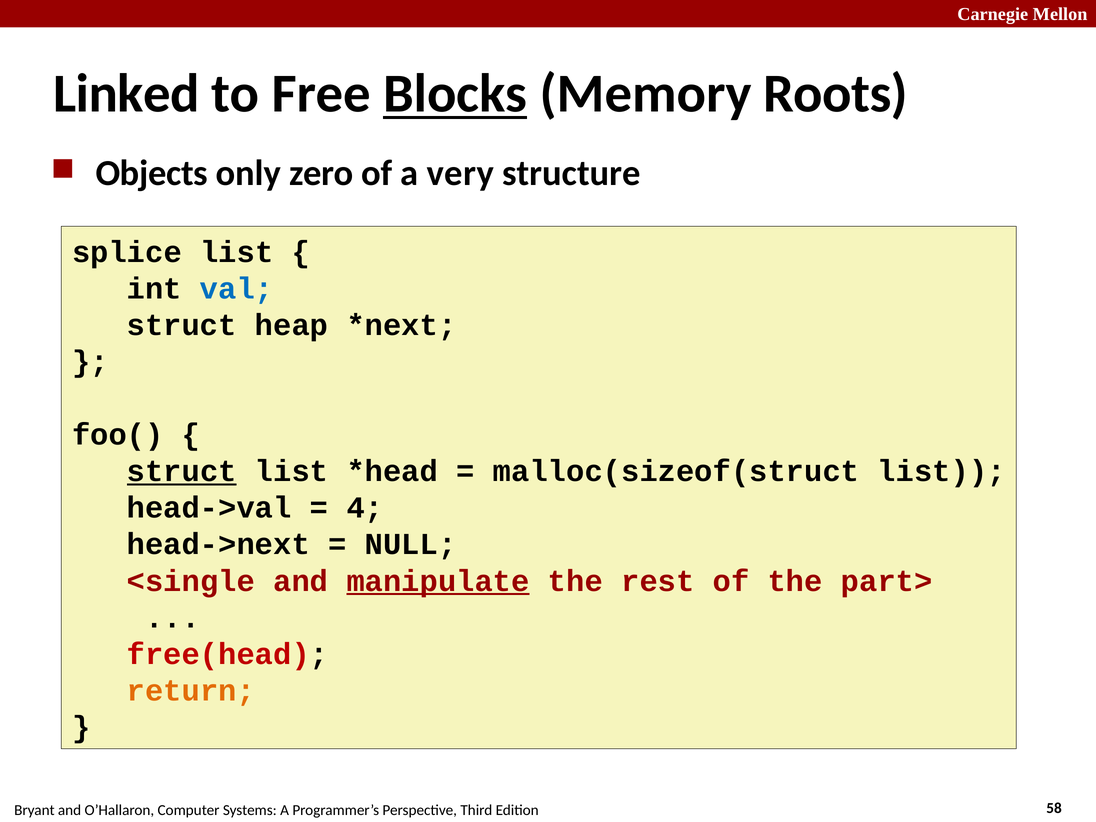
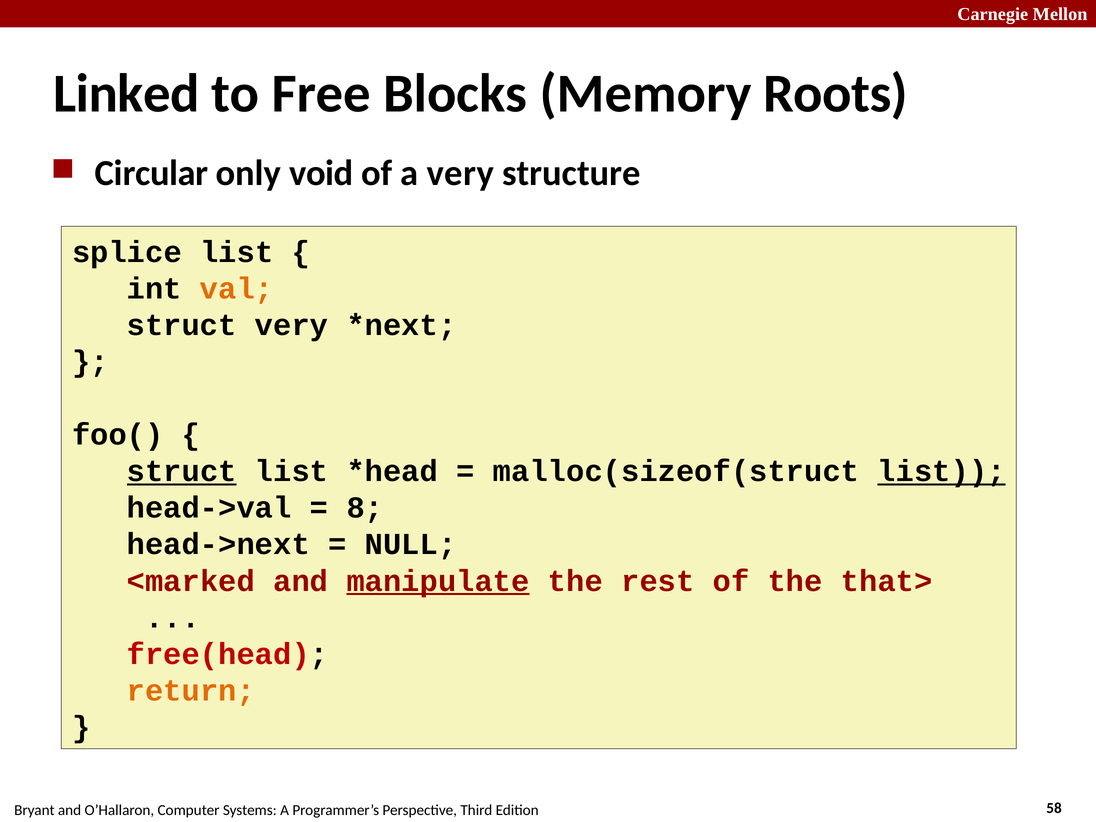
Blocks underline: present -> none (455, 94)
Objects: Objects -> Circular (152, 173)
zero: zero -> void (321, 173)
val colour: blue -> orange (237, 289)
struct heap: heap -> very (292, 325)
list underline: none -> present (942, 471)
4: 4 -> 8 (365, 508)
<single: <single -> <marked (191, 581)
part>: part> -> that> (887, 581)
